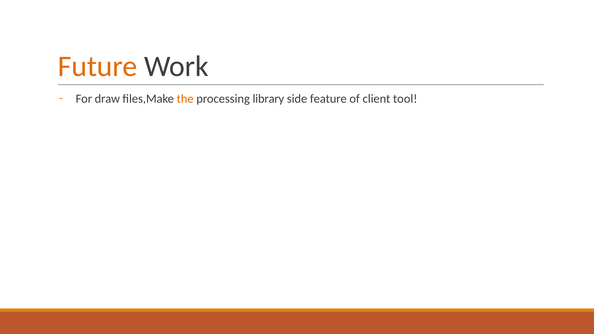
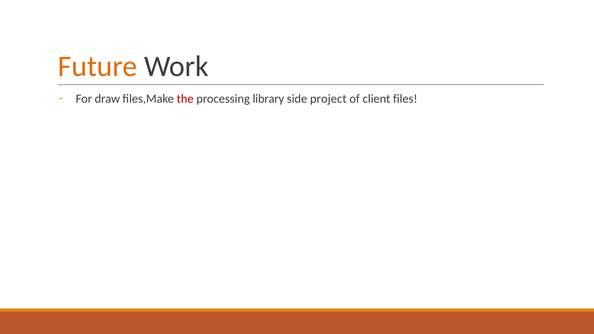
the colour: orange -> red (185, 99)
feature: feature -> project (328, 99)
tool: tool -> files (405, 99)
